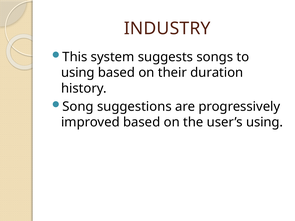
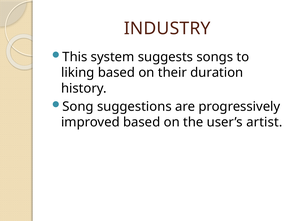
using: using -> liking (78, 73)
user’s using: using -> artist (264, 122)
